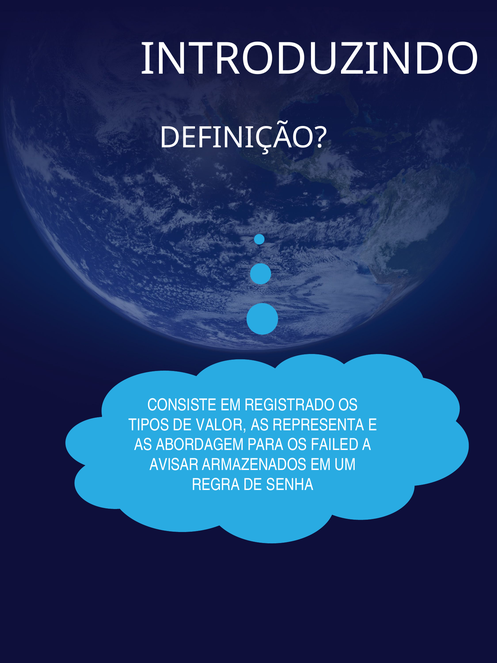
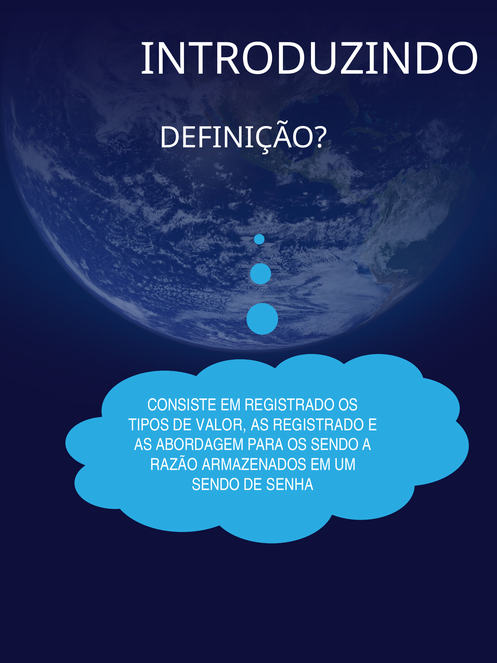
AS REPRESENTA: REPRESENTA -> REGISTRADO (318, 425)
OS FAILED: FAILED -> SENDO (335, 445)
AVISAR: AVISAR -> RAZÃO (174, 464)
REGRA: REGRA -> SENDO (216, 484)
